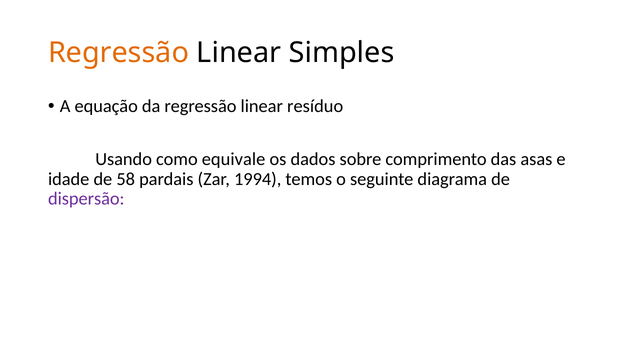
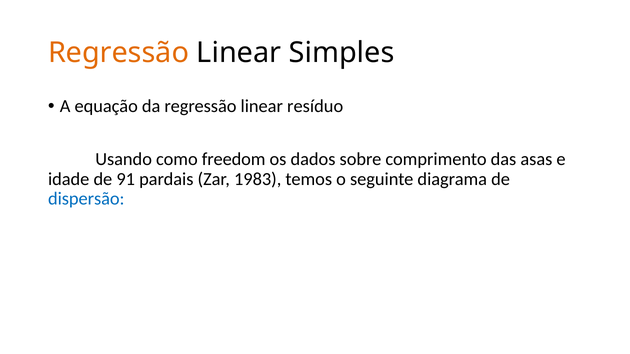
equivale: equivale -> freedom (234, 159)
58: 58 -> 91 (126, 179)
1994: 1994 -> 1983 (258, 179)
dispersão colour: purple -> blue (86, 199)
